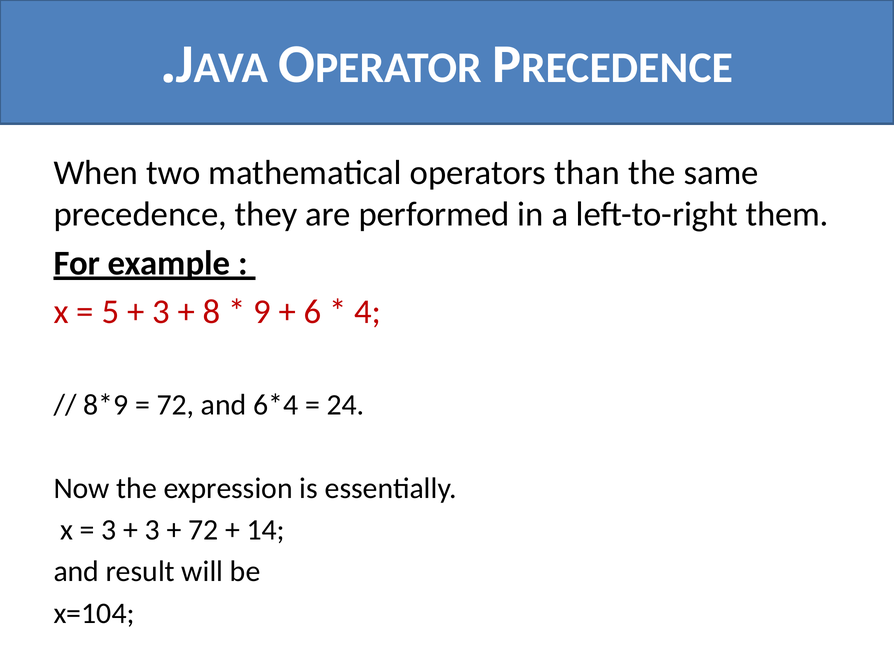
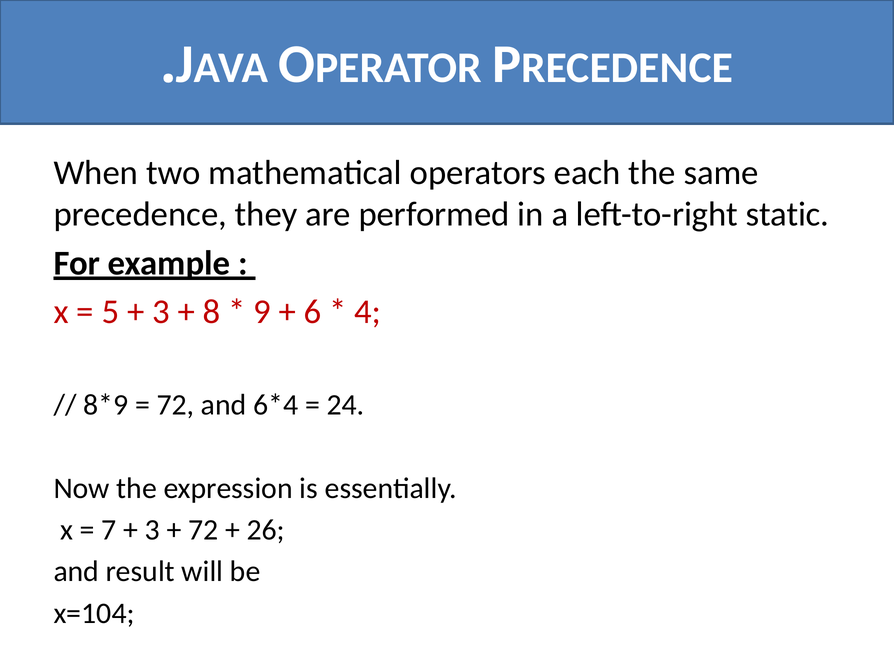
than: than -> each (587, 173)
them: them -> static (787, 215)
3: 3 -> 7 (109, 530)
14: 14 -> 26 (266, 530)
